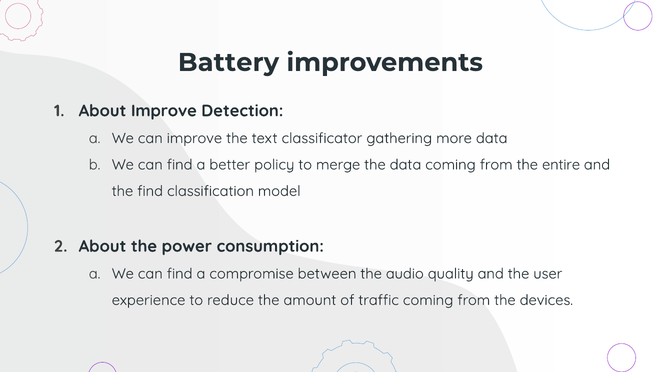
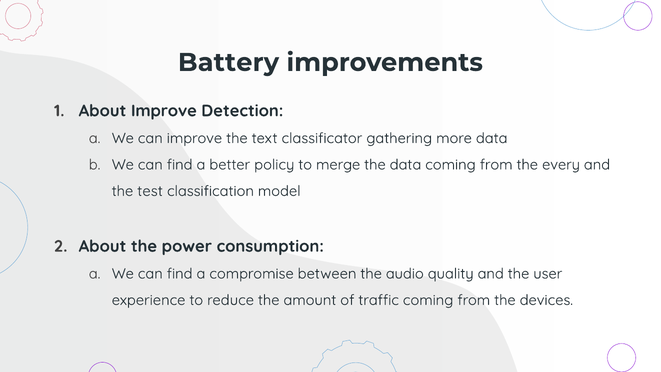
entire: entire -> every (561, 165)
the find: find -> test (150, 191)
